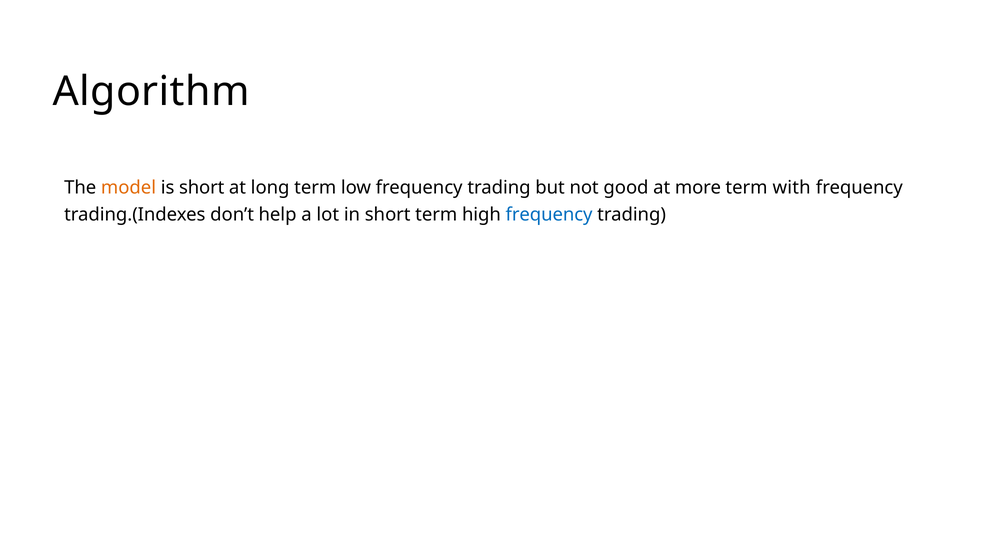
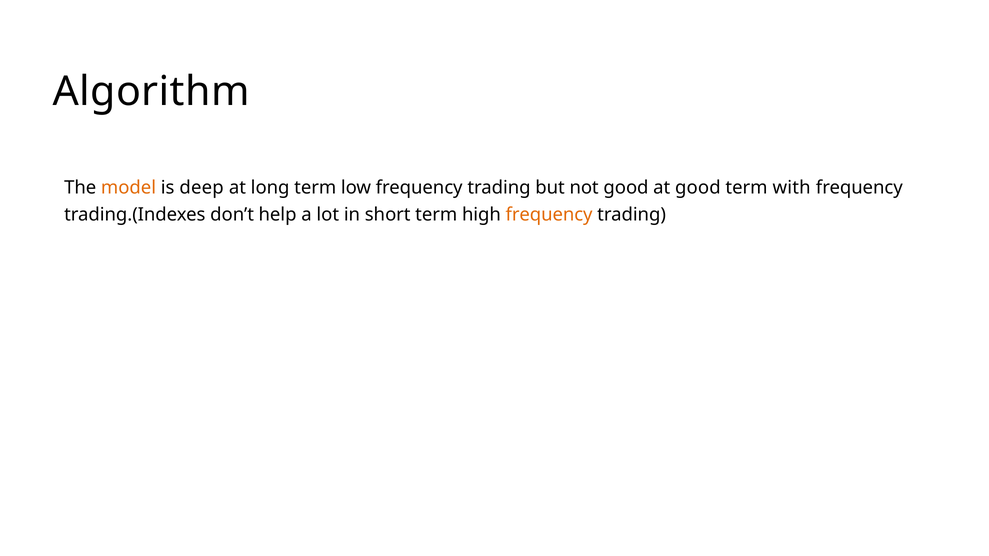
is short: short -> deep (202, 188)
at more: more -> good (698, 188)
frequency colour: blue -> orange (549, 215)
